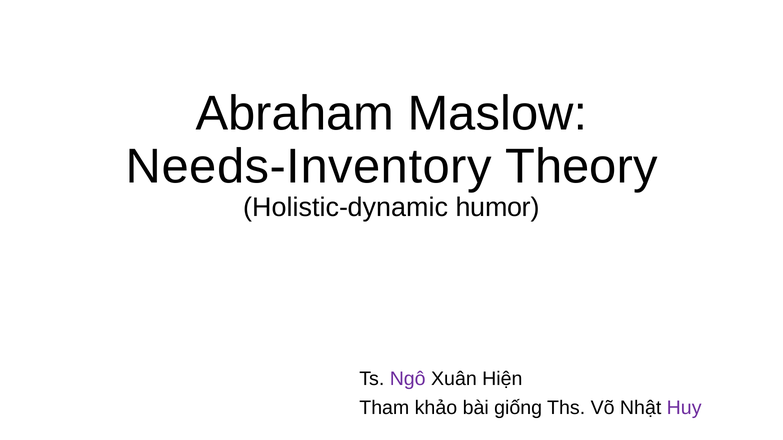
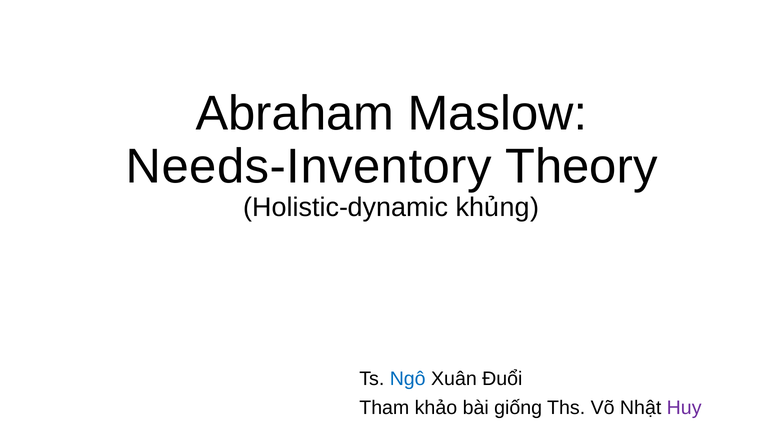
humor: humor -> khủng (497, 208)
Ngô colour: purple -> blue (408, 379)
Hiện: Hiện -> Đuổi (502, 379)
